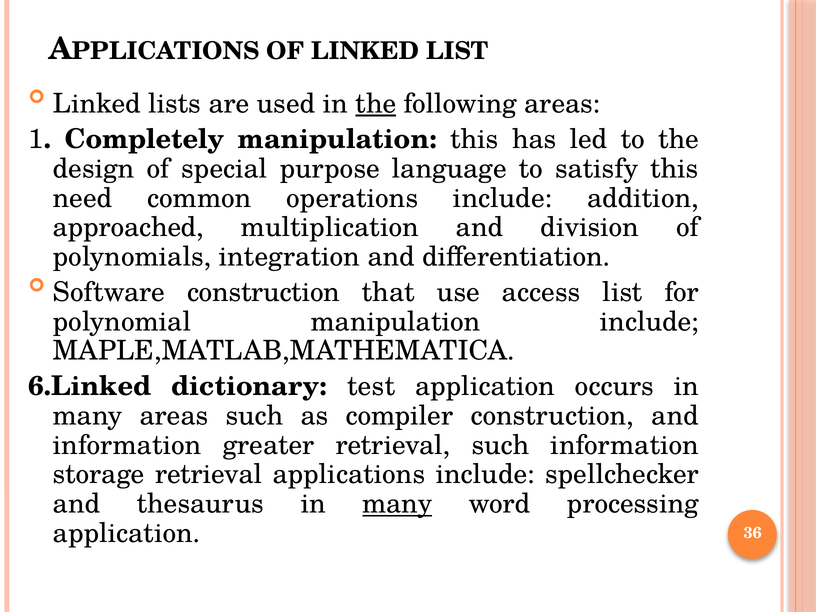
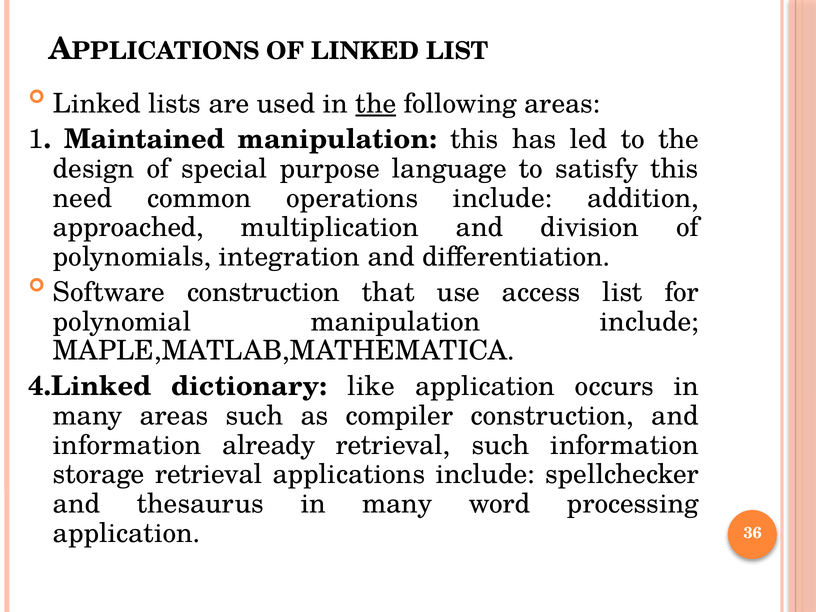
Completely: Completely -> Maintained (145, 139)
6.Linked: 6.Linked -> 4.Linked (90, 386)
test: test -> like (371, 386)
greater: greater -> already (269, 445)
many underline: present -> none (397, 504)
